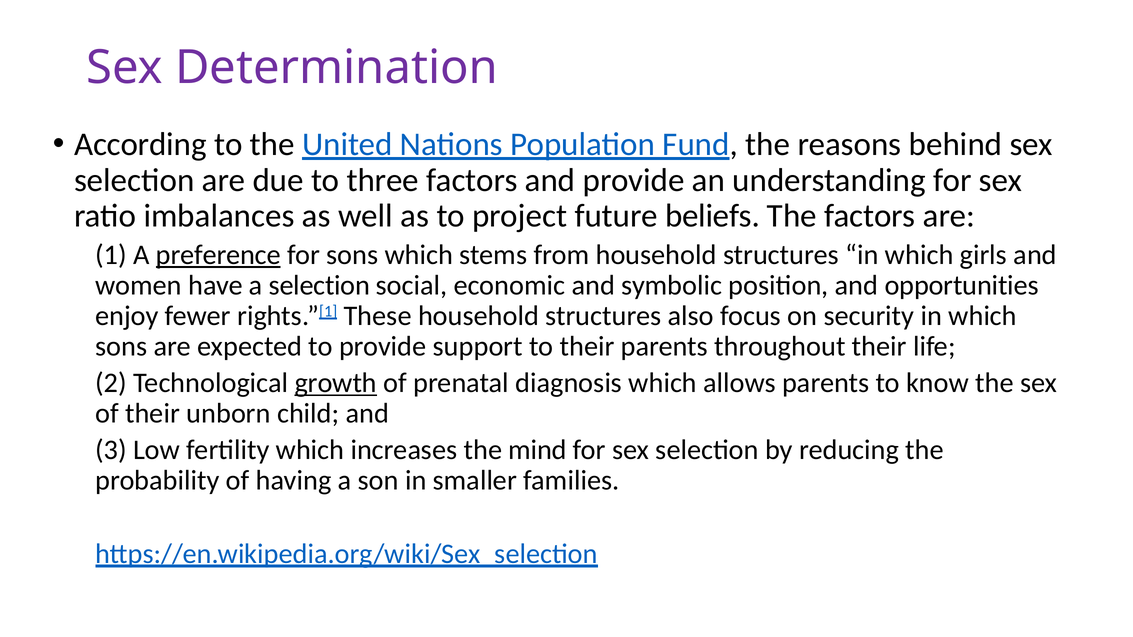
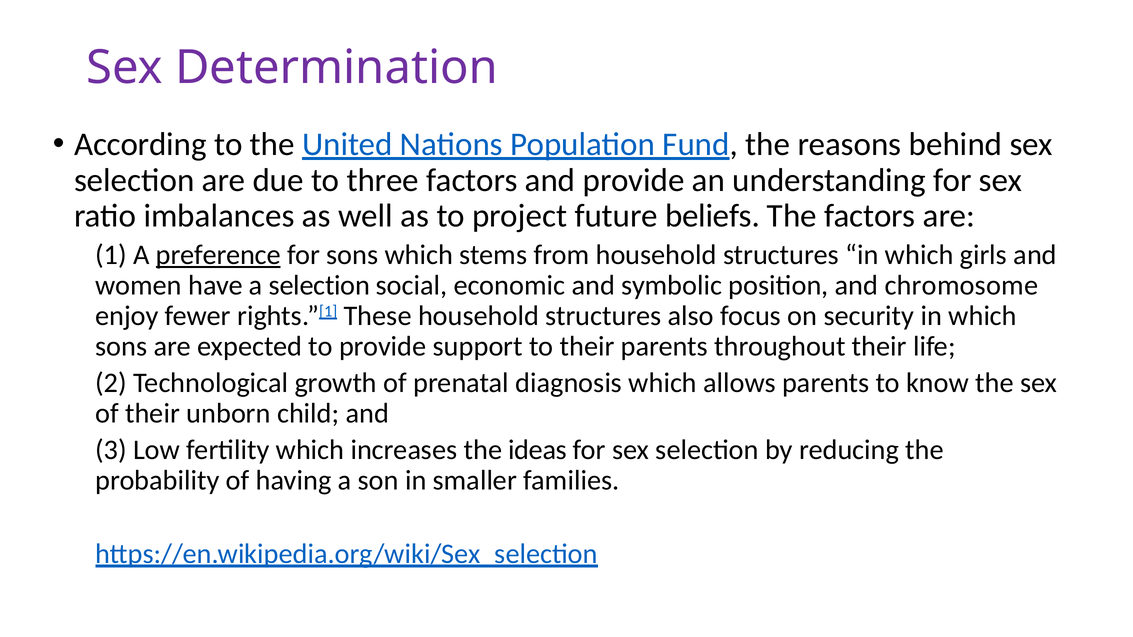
opportunities: opportunities -> chromosome (961, 286)
growth underline: present -> none (336, 383)
mind: mind -> ideas (538, 450)
